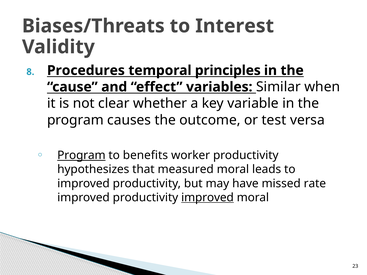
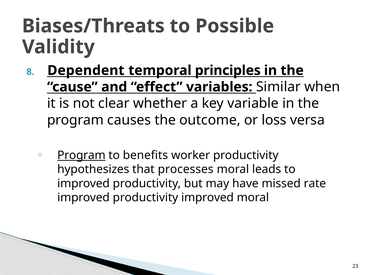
Interest: Interest -> Possible (235, 26)
Procedures: Procedures -> Dependent (86, 70)
test: test -> loss (274, 120)
measured: measured -> processes (186, 170)
improved underline: present -> none (207, 198)
